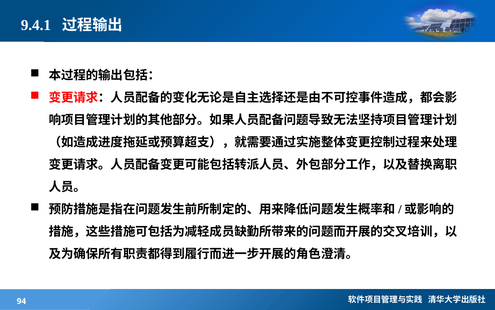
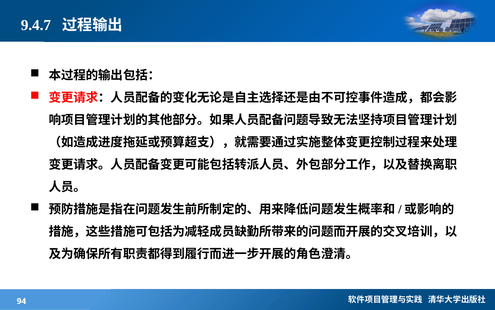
9.4.1: 9.4.1 -> 9.4.7 (36, 25)
